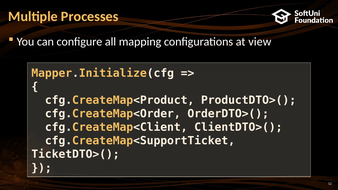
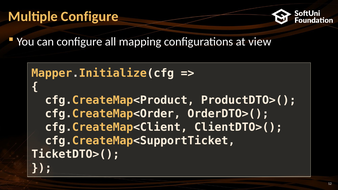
Multiple Processes: Processes -> Configure (90, 16)
